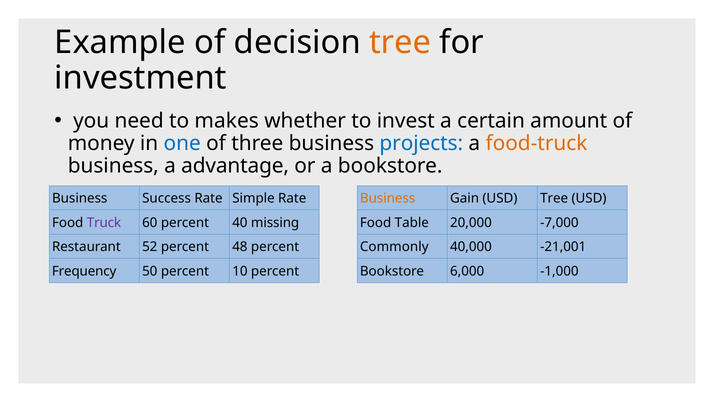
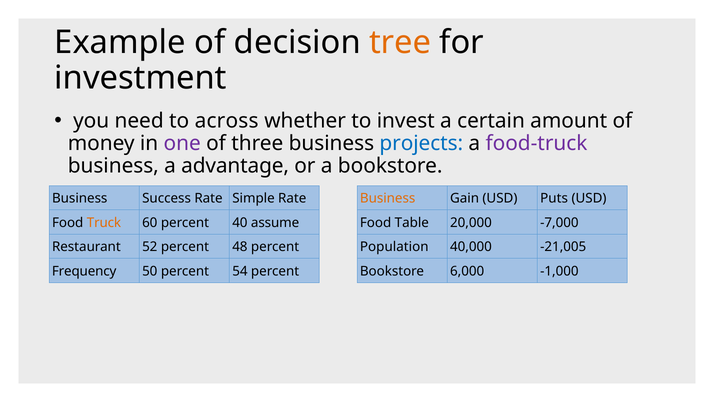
makes: makes -> across (227, 121)
one colour: blue -> purple (182, 143)
food-truck colour: orange -> purple (536, 143)
USD Tree: Tree -> Puts (554, 198)
Truck colour: purple -> orange (104, 222)
missing: missing -> assume (275, 222)
Commonly: Commonly -> Population (394, 247)
-21,001: -21,001 -> -21,005 (563, 247)
10: 10 -> 54 (240, 271)
